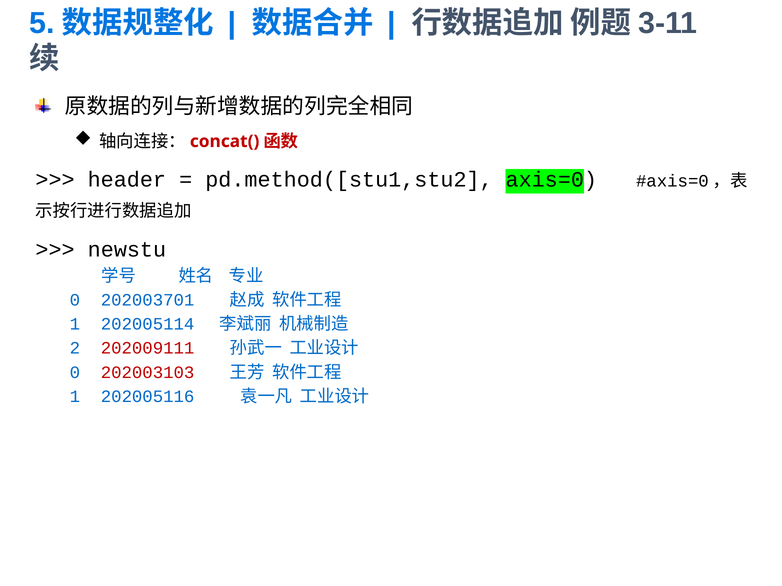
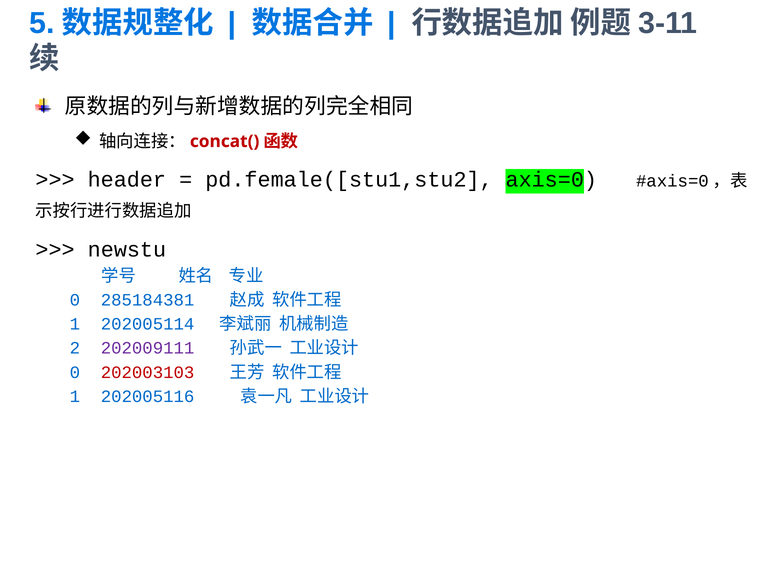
pd.method([stu1,stu2: pd.method([stu1,stu2 -> pd.female([stu1,stu2 (349, 180)
202003701: 202003701 -> 285184381 (148, 300)
202009111 colour: red -> purple (148, 348)
